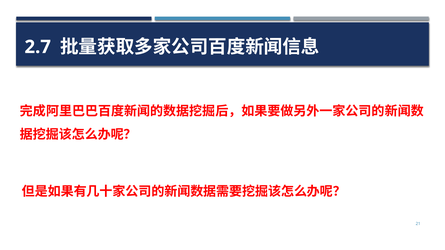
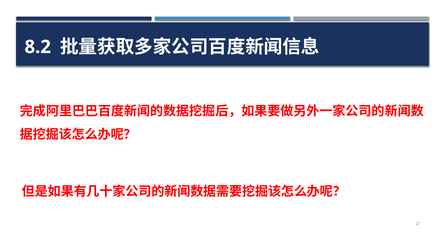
2.7: 2.7 -> 8.2 (38, 47)
